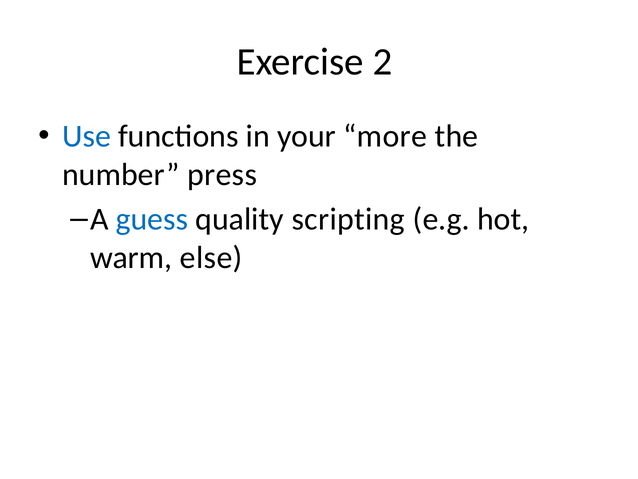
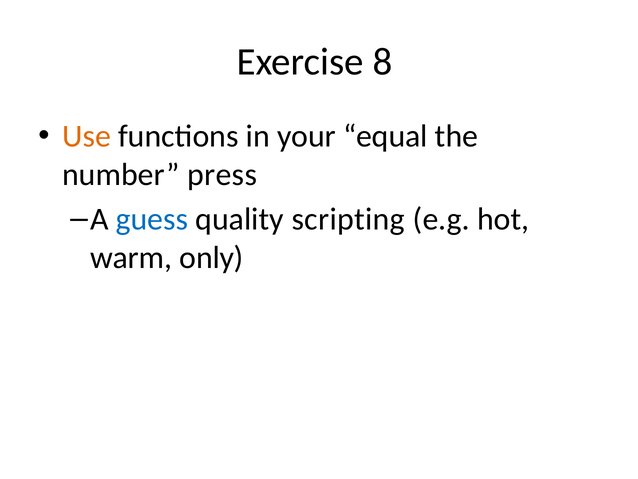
2: 2 -> 8 (383, 62)
Use colour: blue -> orange (87, 136)
more: more -> equal (385, 136)
else: else -> only (211, 257)
